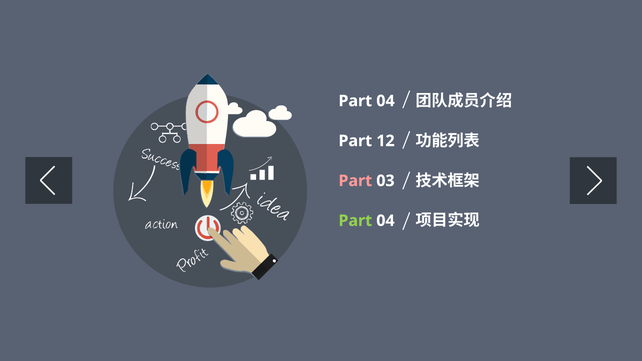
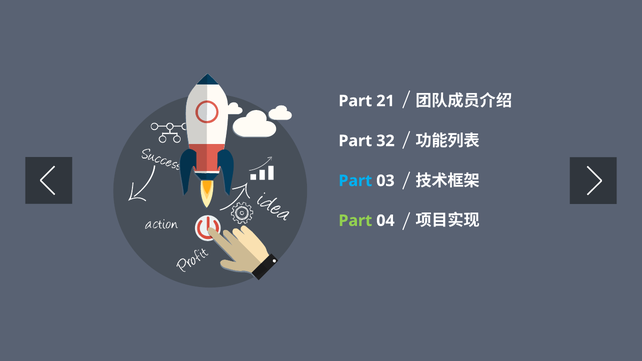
04: 04 -> 21 (385, 101)
12: 12 -> 32 (385, 141)
Part colour: pink -> light blue (355, 181)
